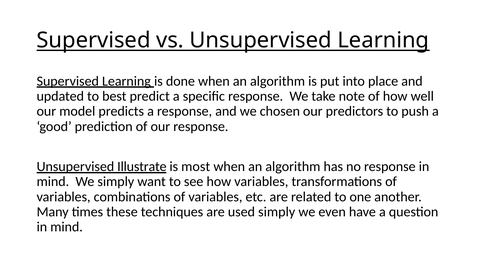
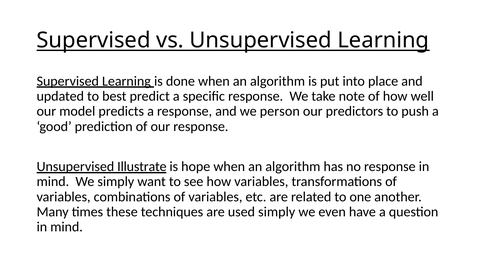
chosen: chosen -> person (280, 111)
most: most -> hope (196, 167)
